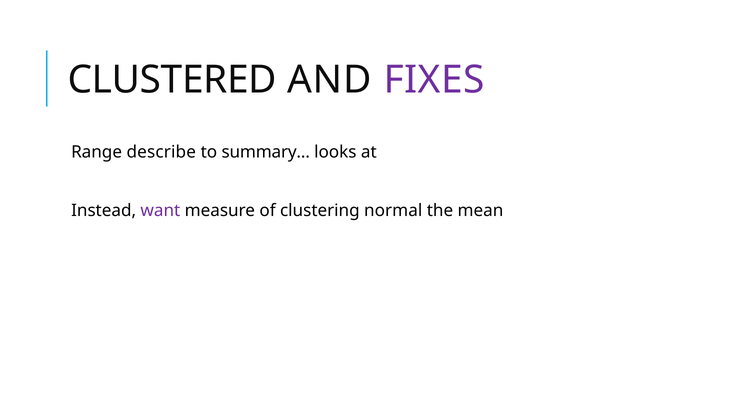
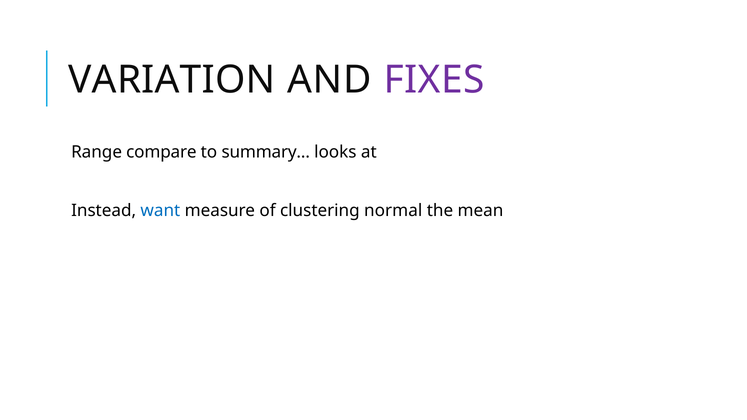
CLUSTERED: CLUSTERED -> VARIATION (172, 80)
describe: describe -> compare (161, 152)
want colour: purple -> blue (160, 211)
